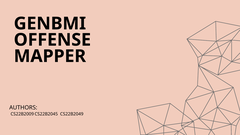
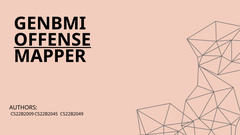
OFFENSE underline: none -> present (52, 40)
